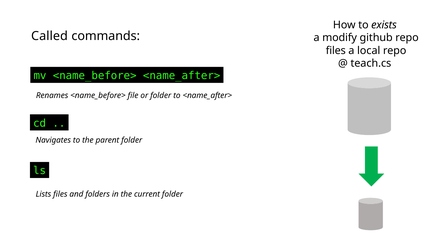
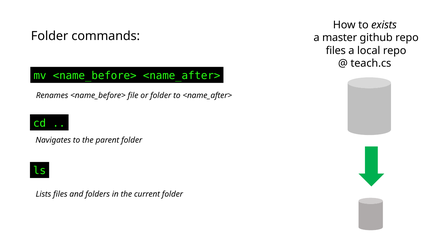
Called: Called -> Folder (50, 36)
modify: modify -> master (340, 38)
